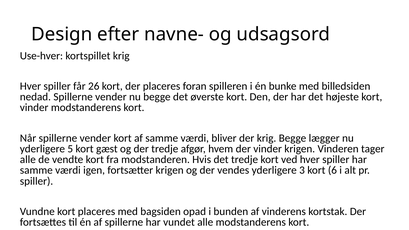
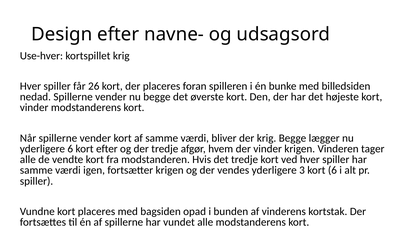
yderligere 5: 5 -> 6 (70, 149)
kort gæst: gæst -> efter (107, 149)
